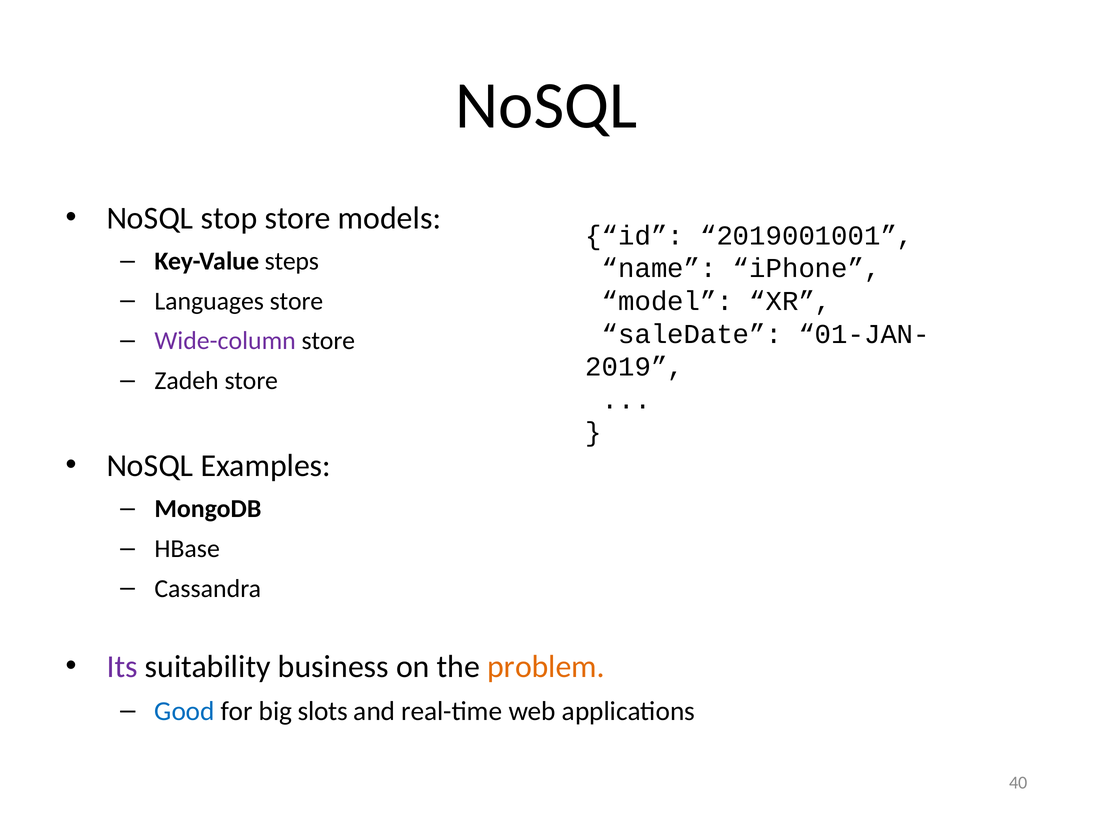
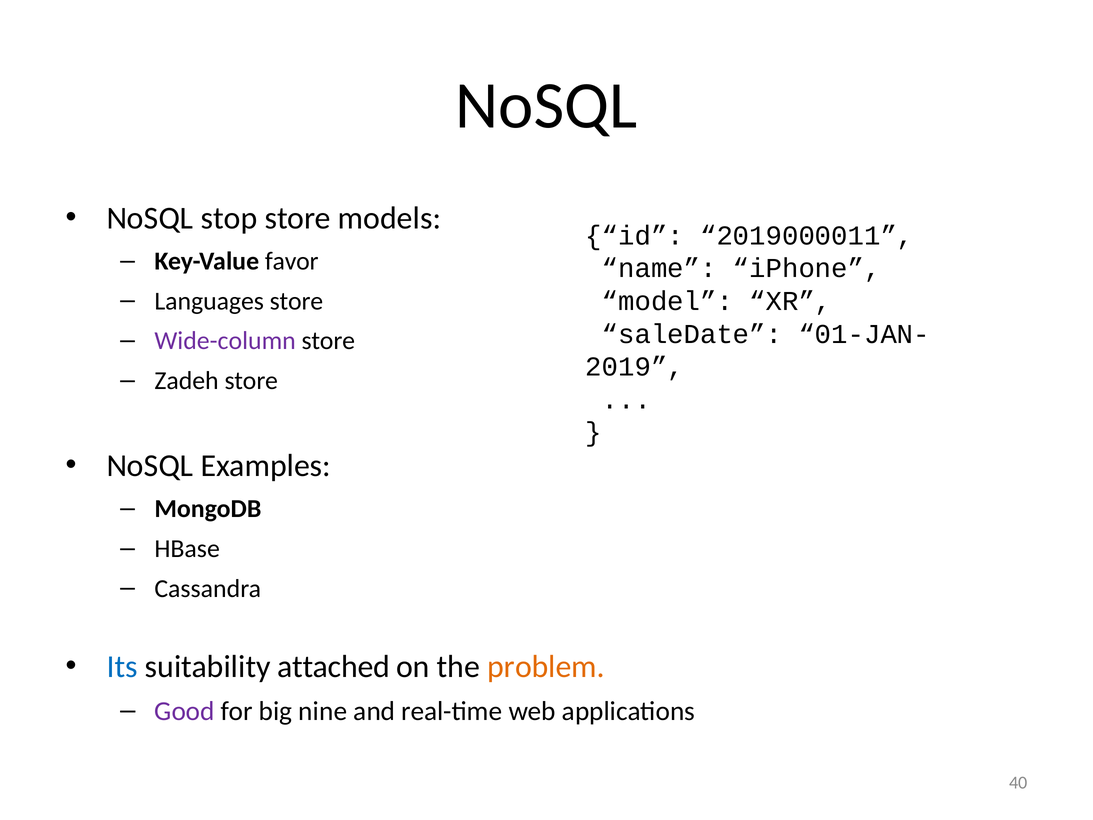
2019001001: 2019001001 -> 2019000011 (807, 236)
steps: steps -> favor (292, 261)
Its colour: purple -> blue (122, 666)
business: business -> attached (334, 666)
Good colour: blue -> purple (185, 711)
slots: slots -> nine (323, 711)
